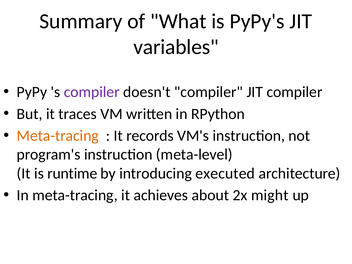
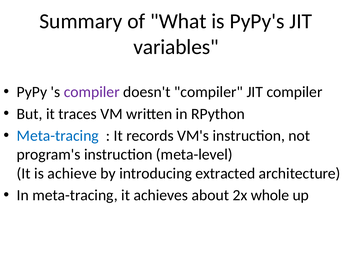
Meta-tracing colour: orange -> blue (58, 136)
runtime: runtime -> achieve (72, 173)
executed: executed -> extracted (225, 173)
might: might -> whole (270, 195)
